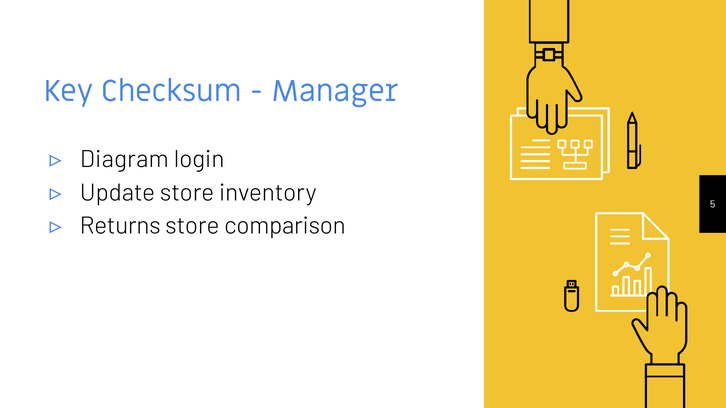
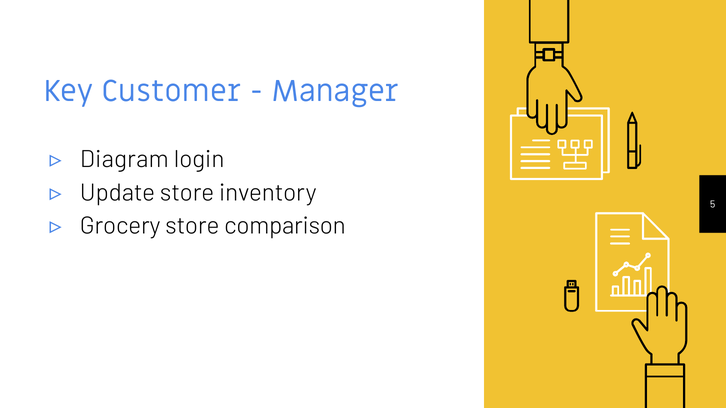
Checksum: Checksum -> Customer (171, 91)
Returns: Returns -> Grocery (120, 226)
